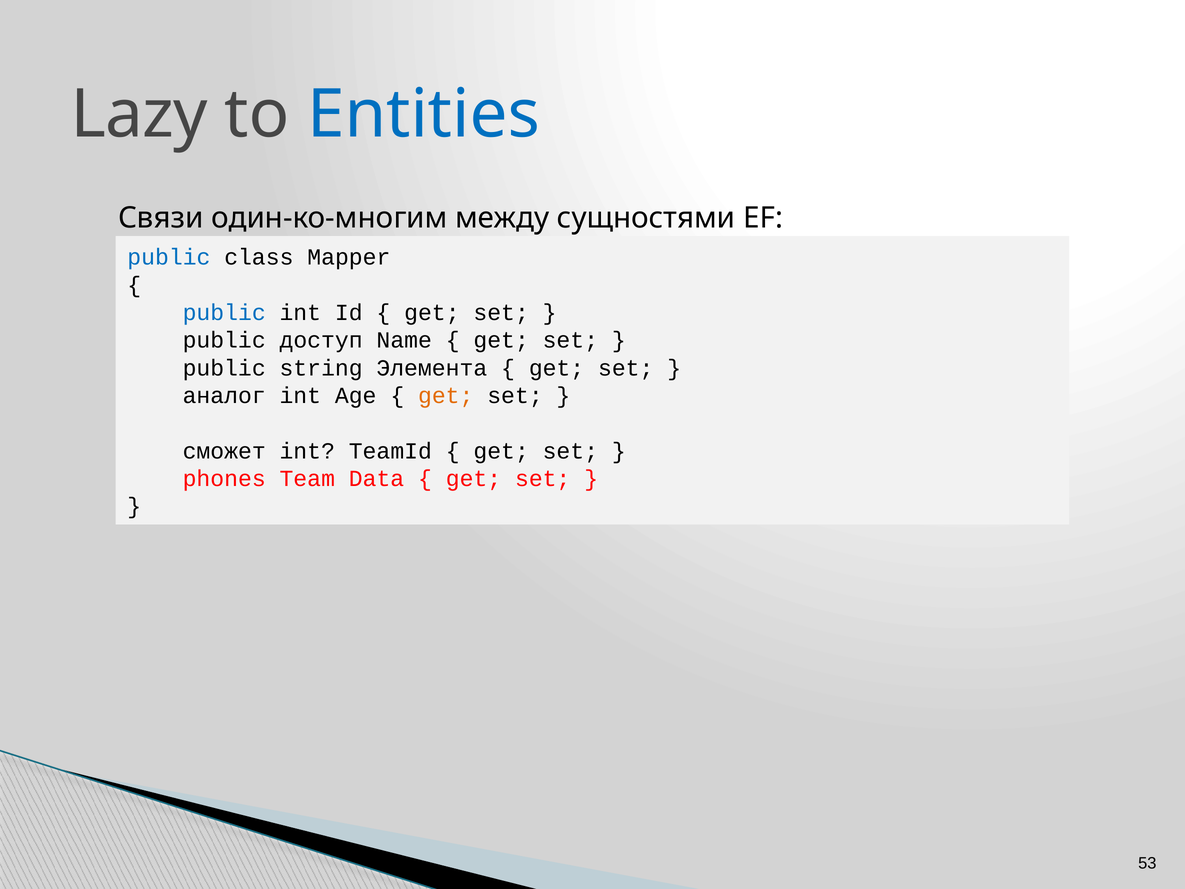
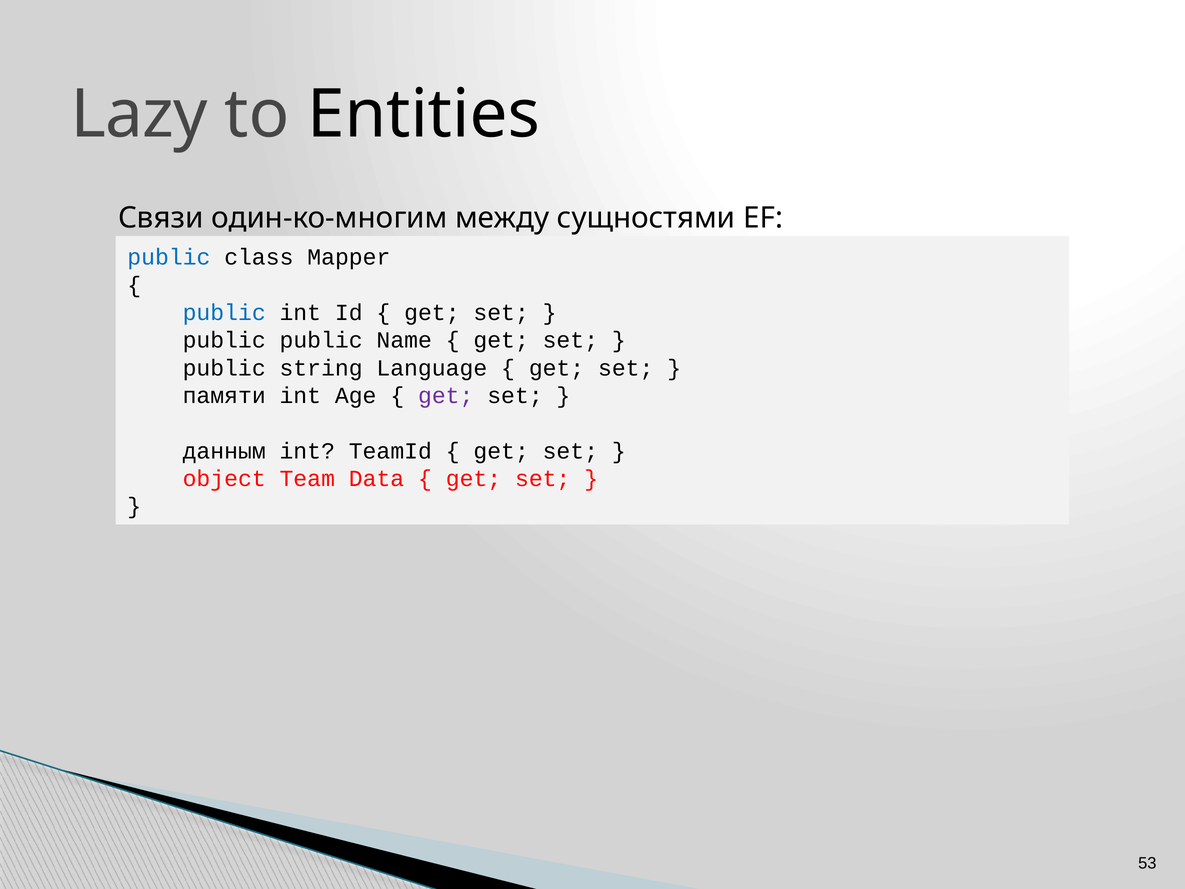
Entities colour: blue -> black (424, 114)
public доступ: доступ -> public (321, 340)
Элемента: Элемента -> Language (432, 368)
аналог: аналог -> памяти (224, 396)
get colour: orange -> purple (446, 396)
сможет: сможет -> данным (224, 451)
phones: phones -> object (224, 479)
